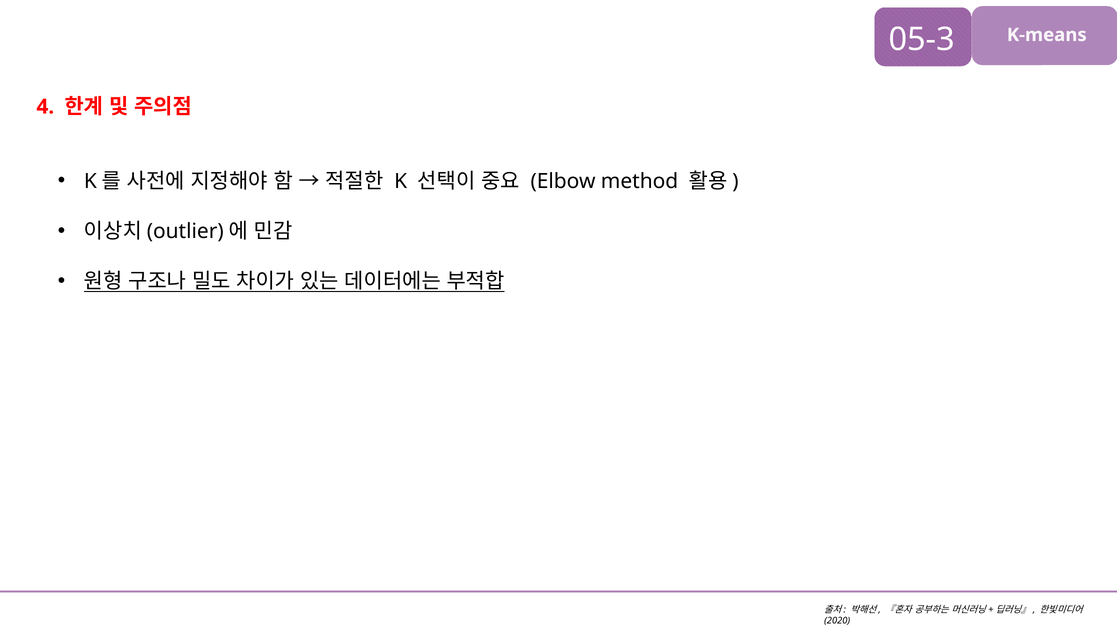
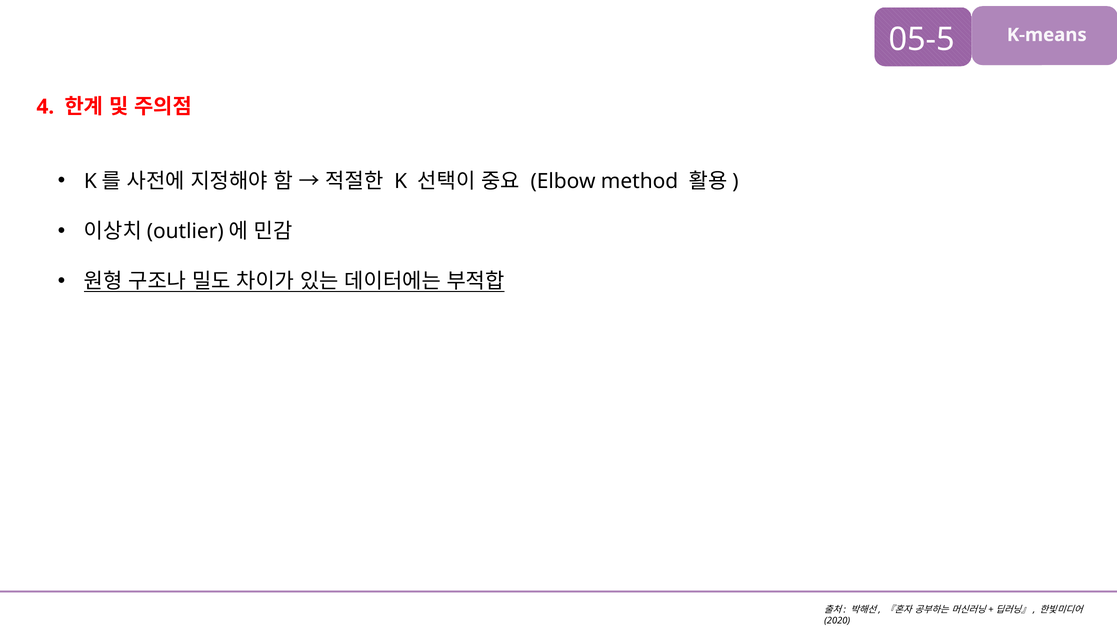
05-3: 05-3 -> 05-5 (922, 39)
